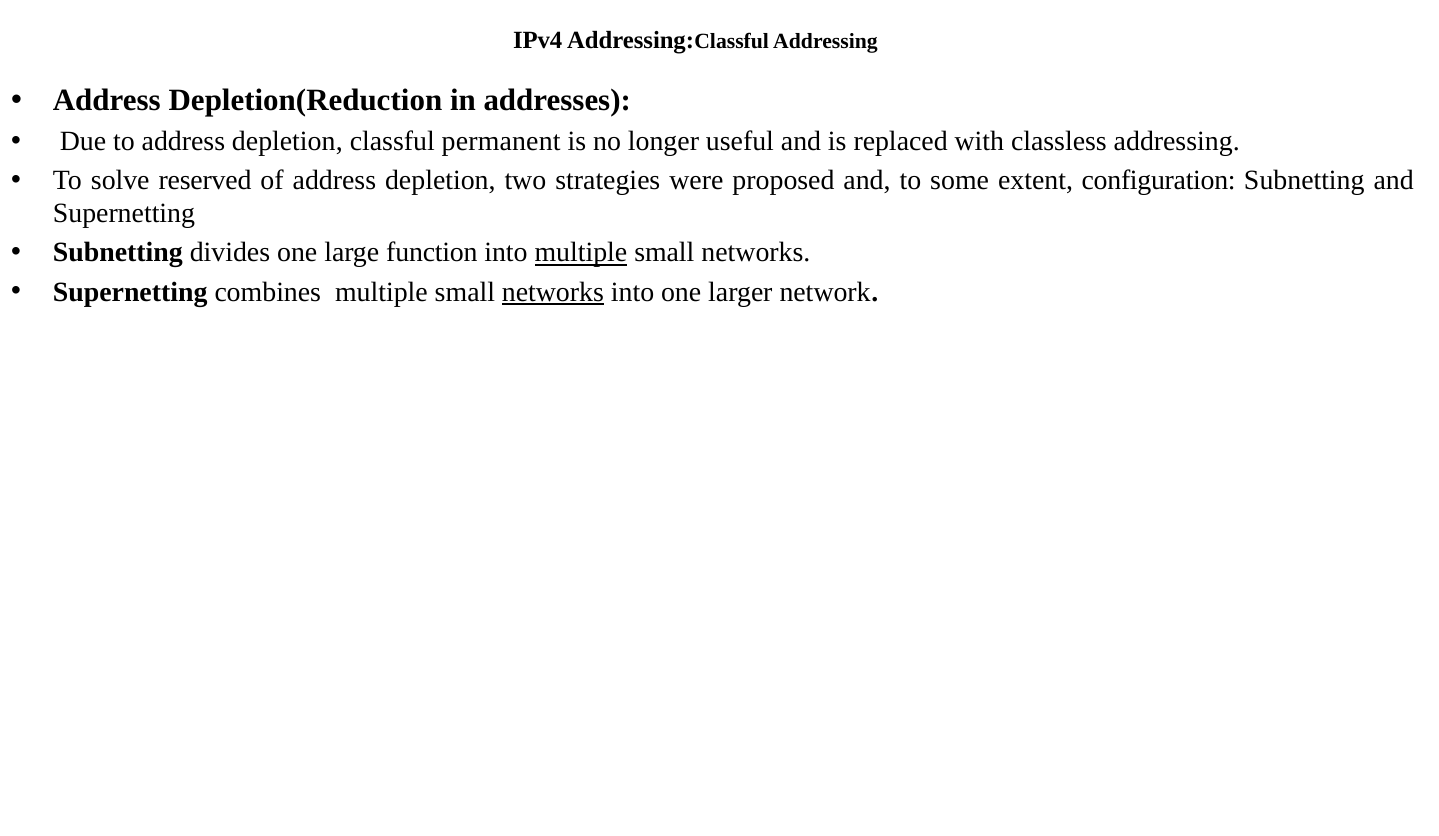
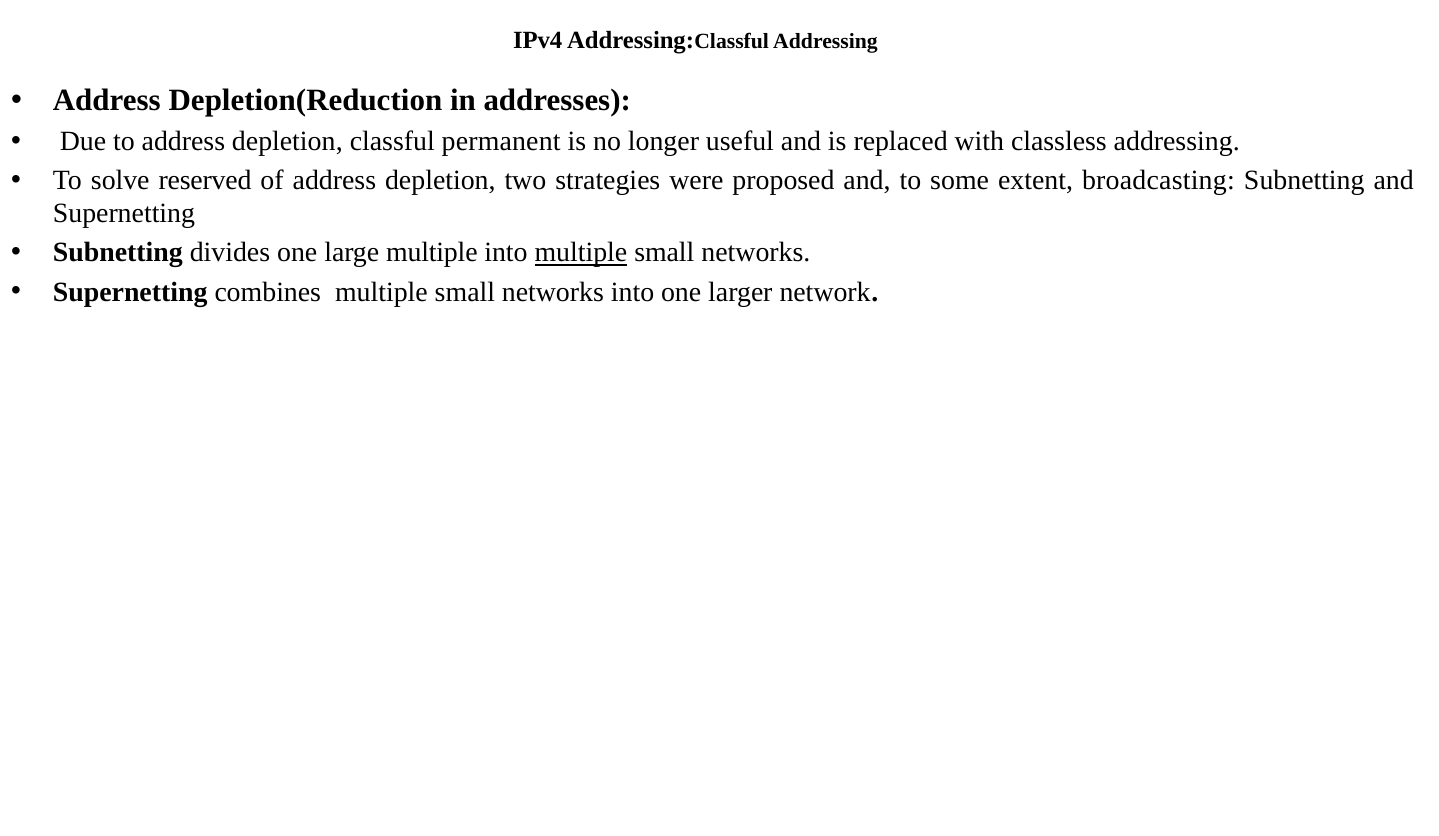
configuration: configuration -> broadcasting (1158, 180)
large function: function -> multiple (432, 253)
networks underline: present -> none (553, 292)
